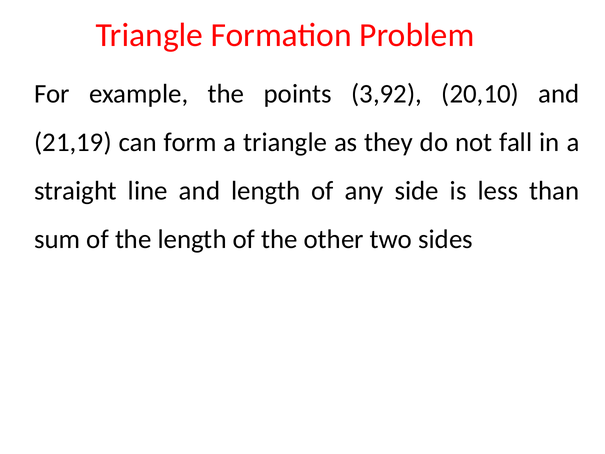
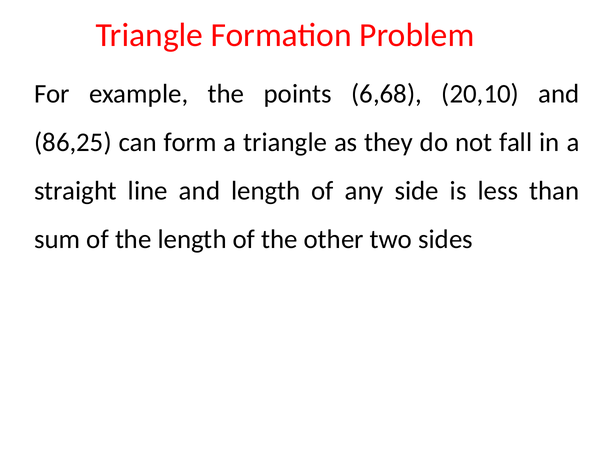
3,92: 3,92 -> 6,68 (387, 94)
21,19: 21,19 -> 86,25 (73, 142)
